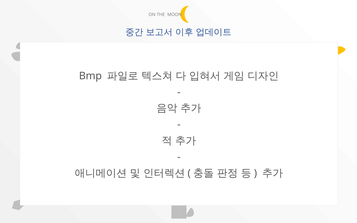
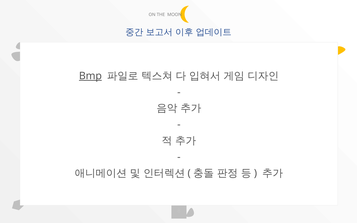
Bmp underline: none -> present (90, 76)
